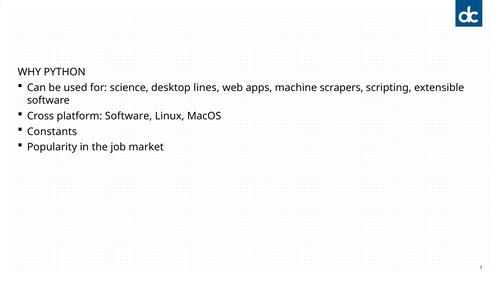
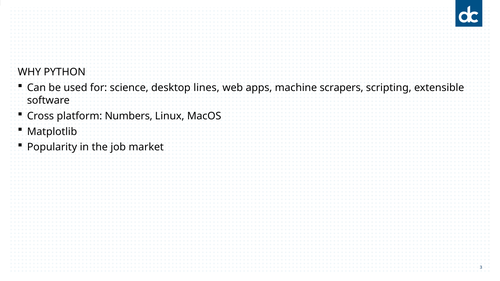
platform Software: Software -> Numbers (129, 116)
Constants: Constants -> Matplotlib (52, 132)
